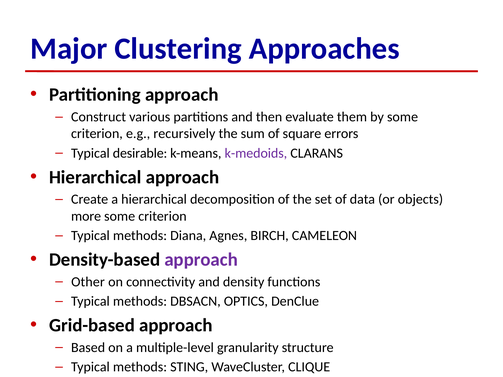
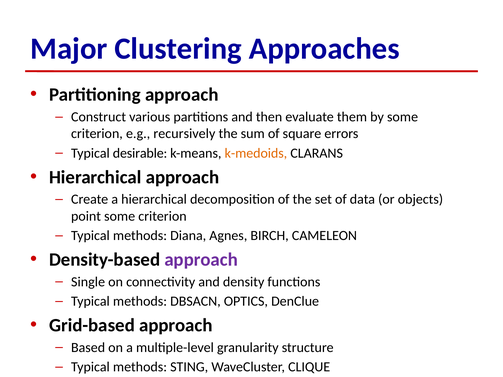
k-medoids colour: purple -> orange (256, 153)
more: more -> point (86, 216)
Other: Other -> Single (88, 282)
